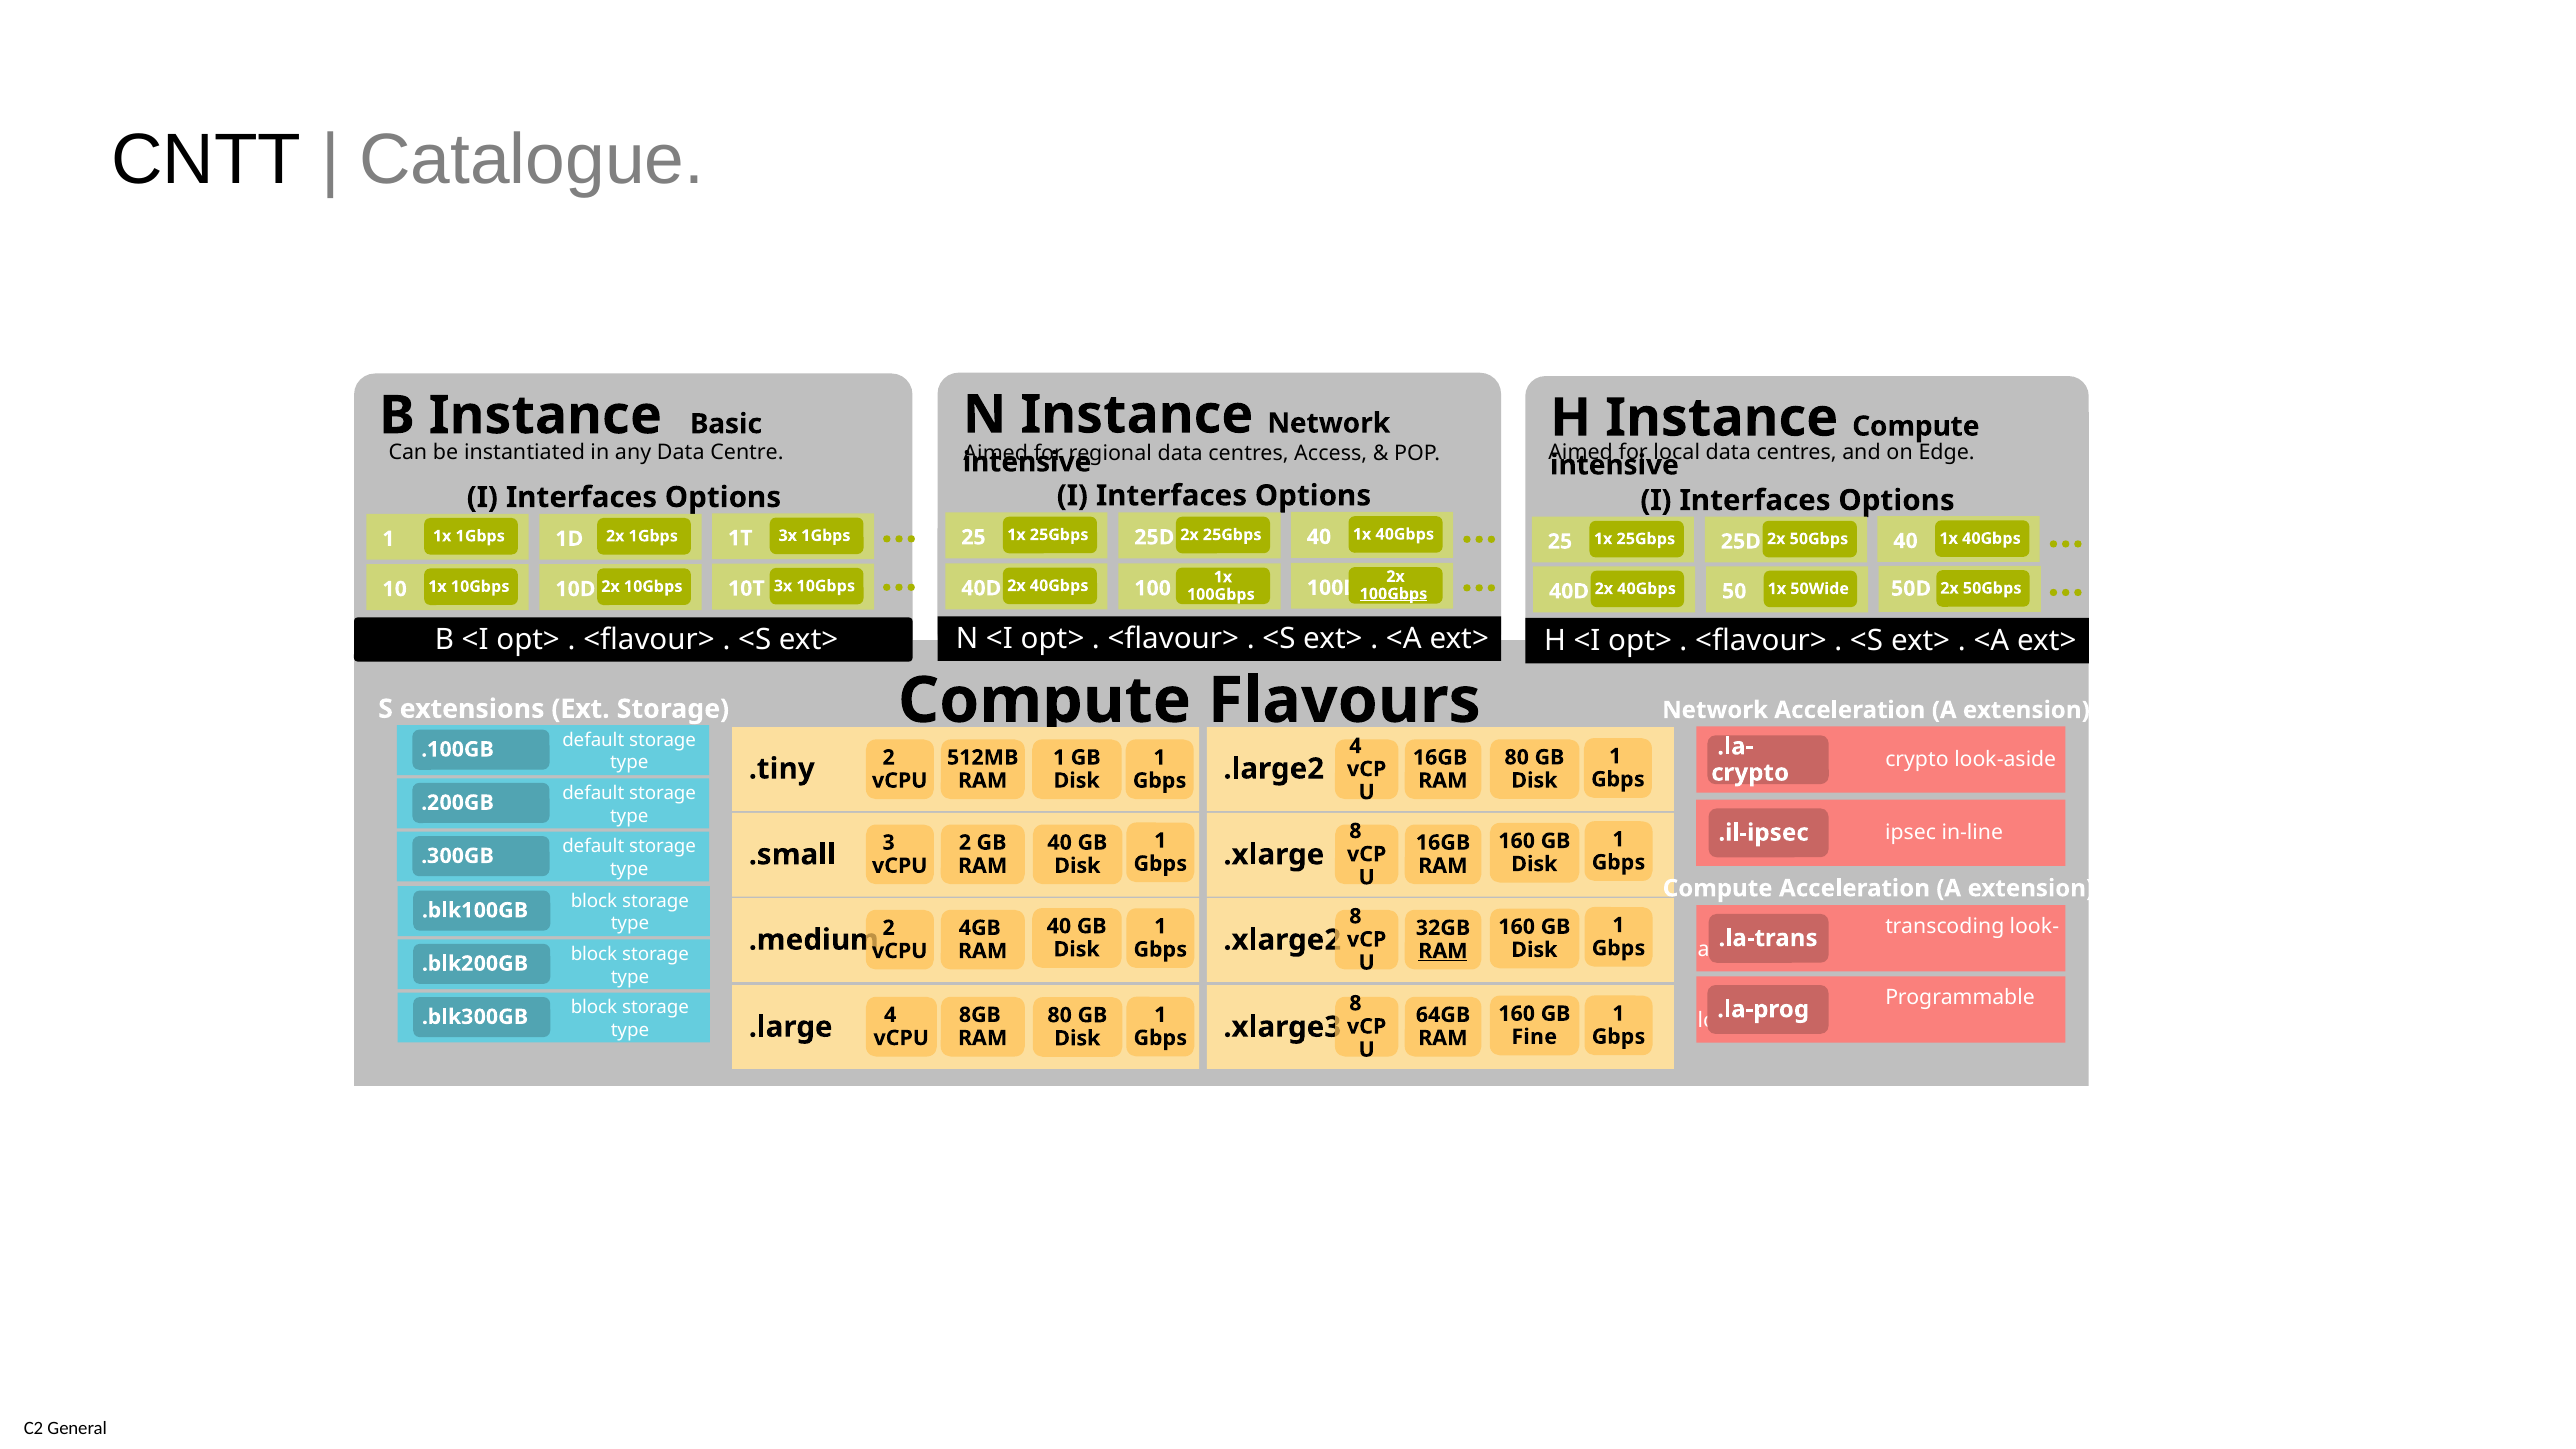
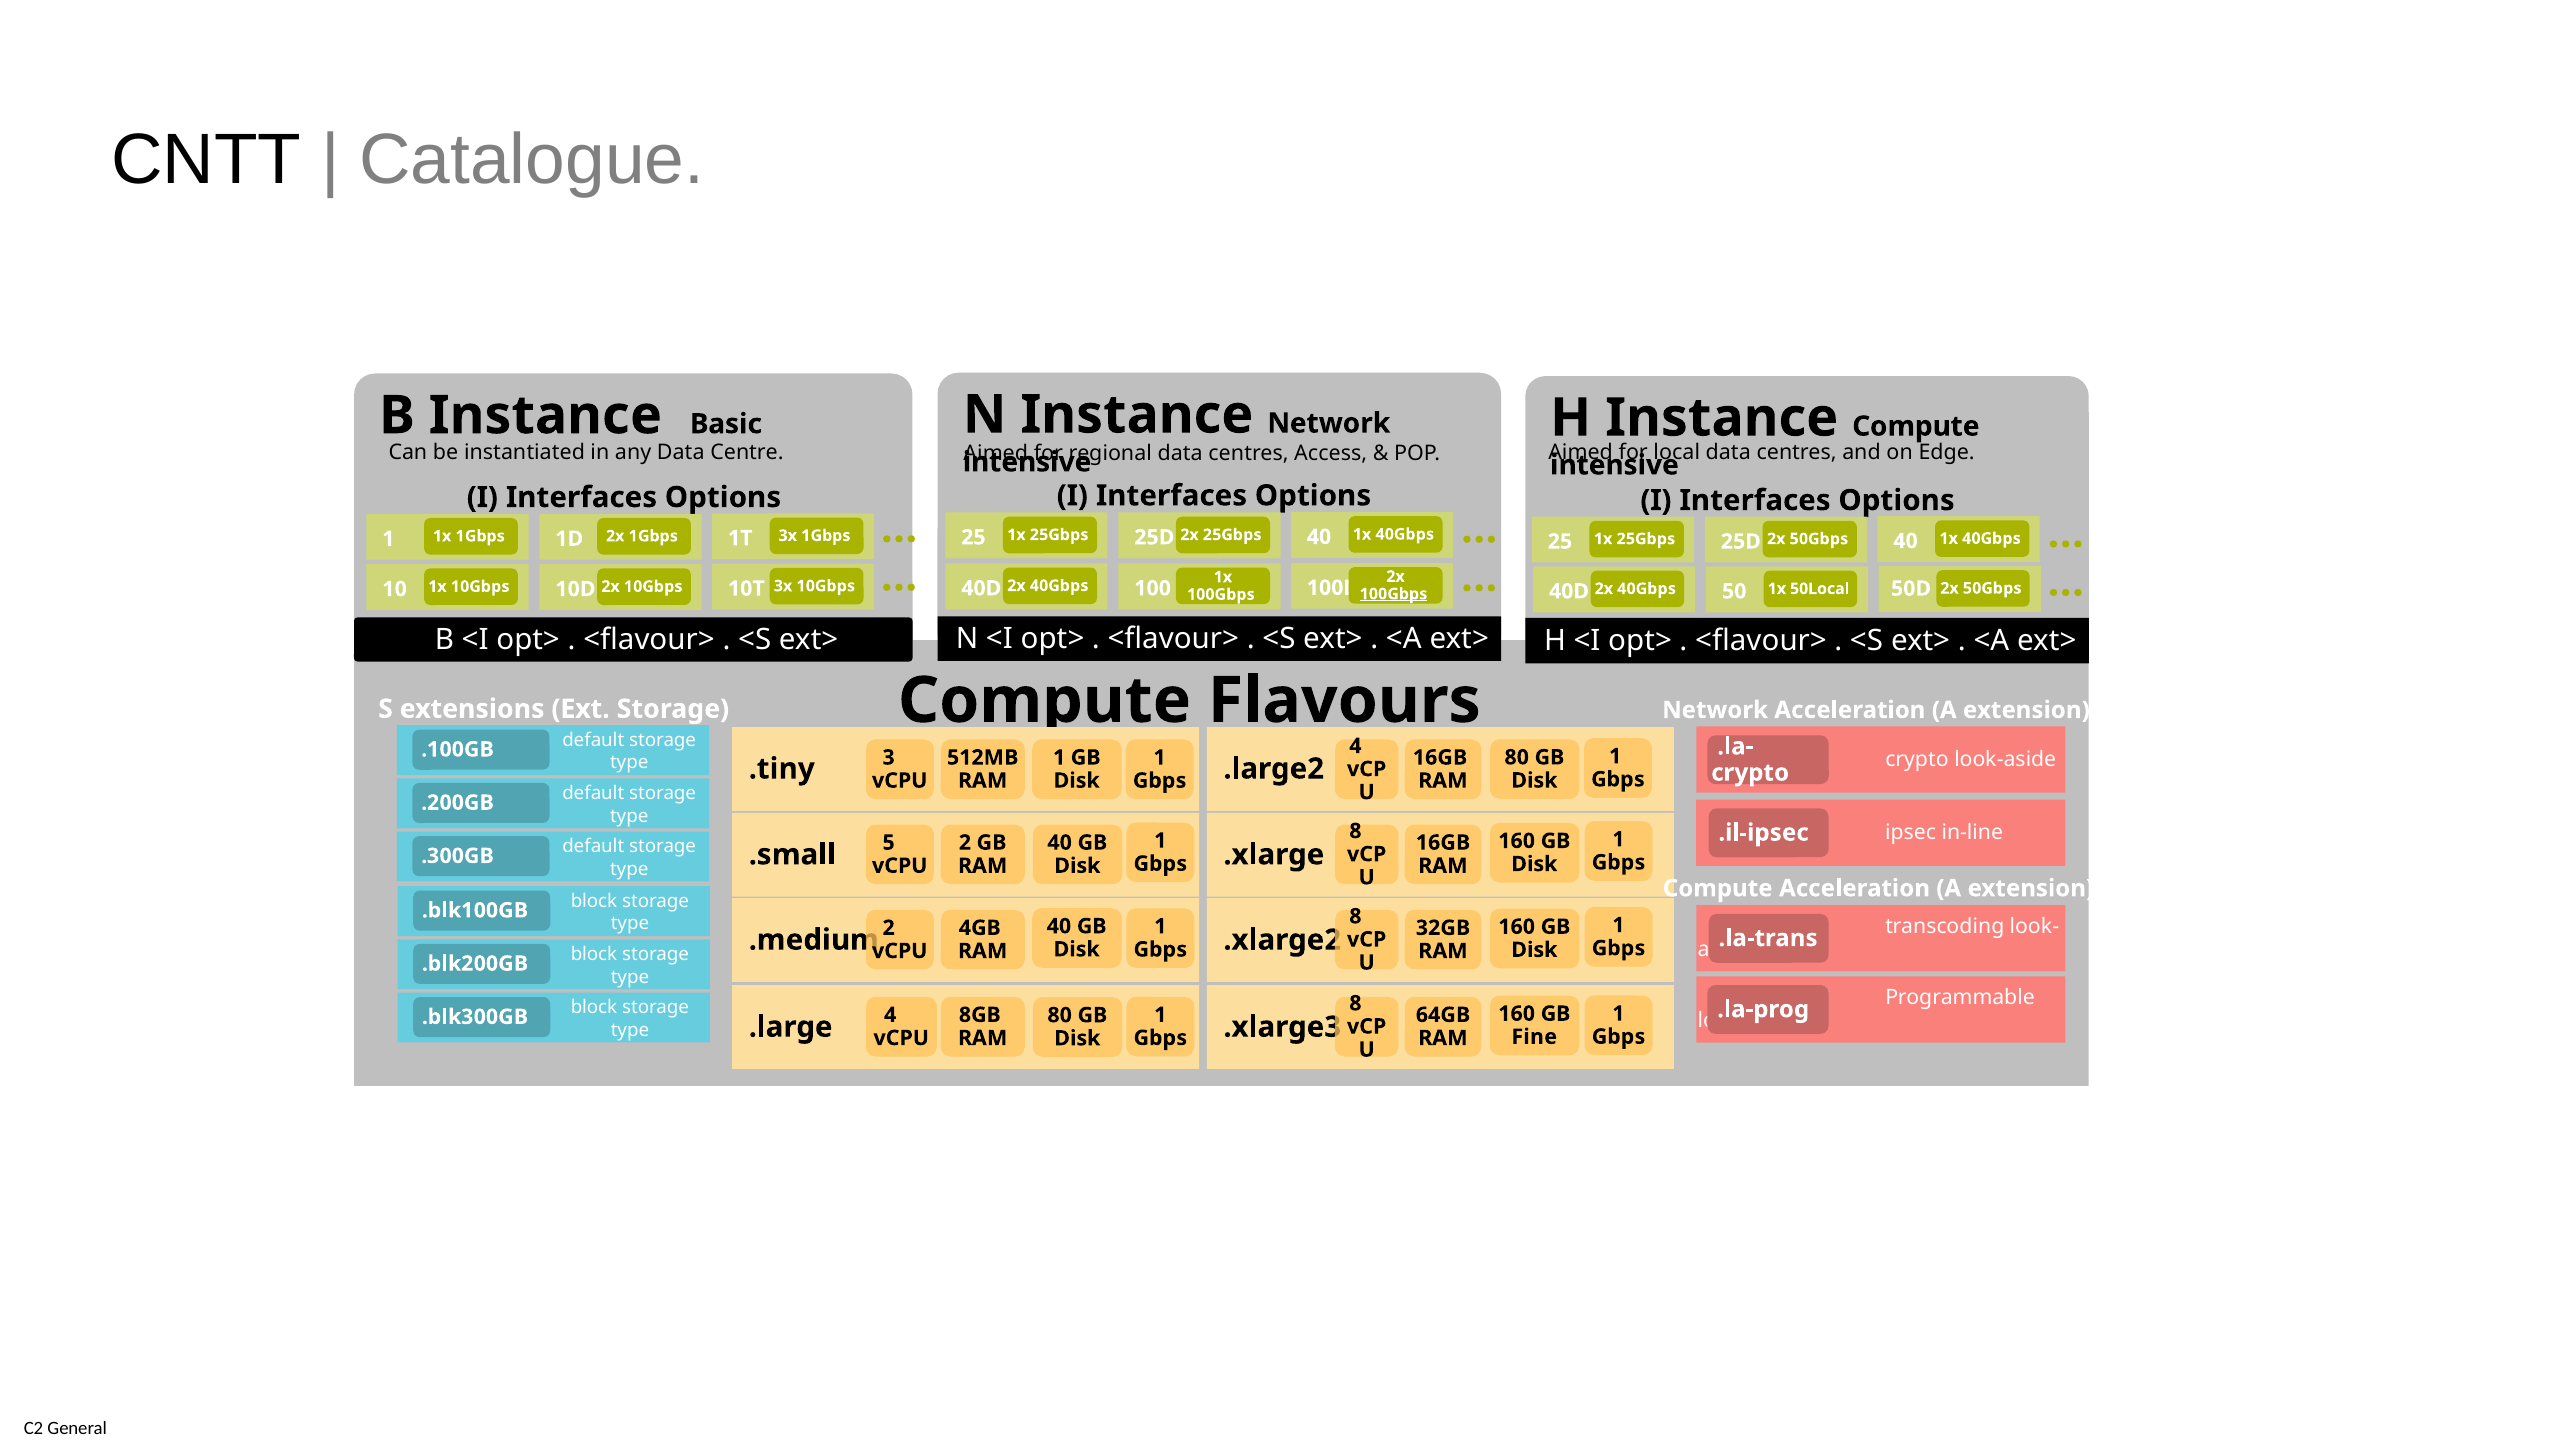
50Wide: 50Wide -> 50Local (1820, 589)
.tiny 2: 2 -> 3 (889, 758)
3: 3 -> 5 (889, 843)
RAM underline: present -> none (1443, 951)
